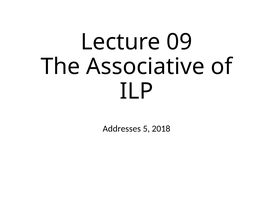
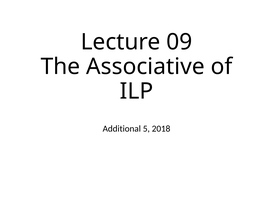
Addresses: Addresses -> Additional (122, 128)
